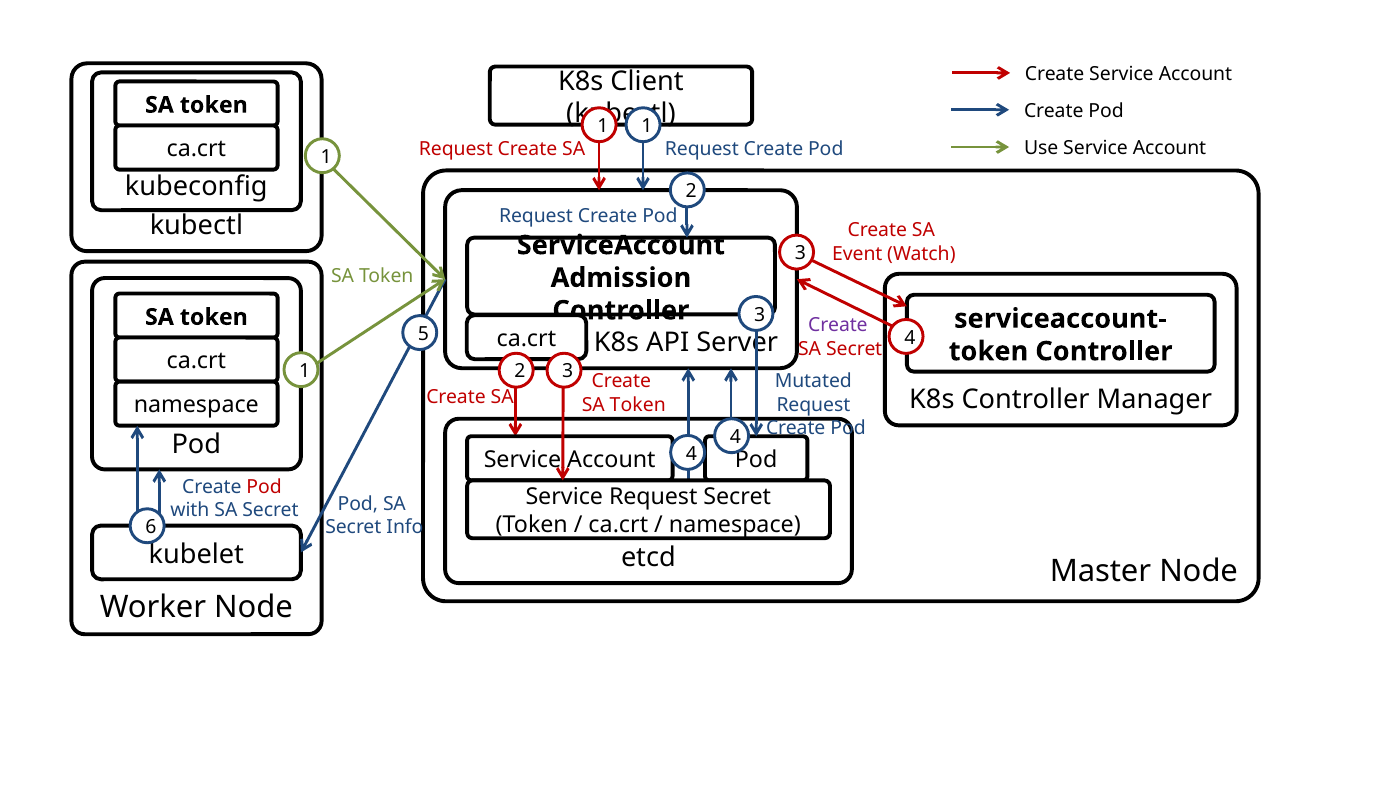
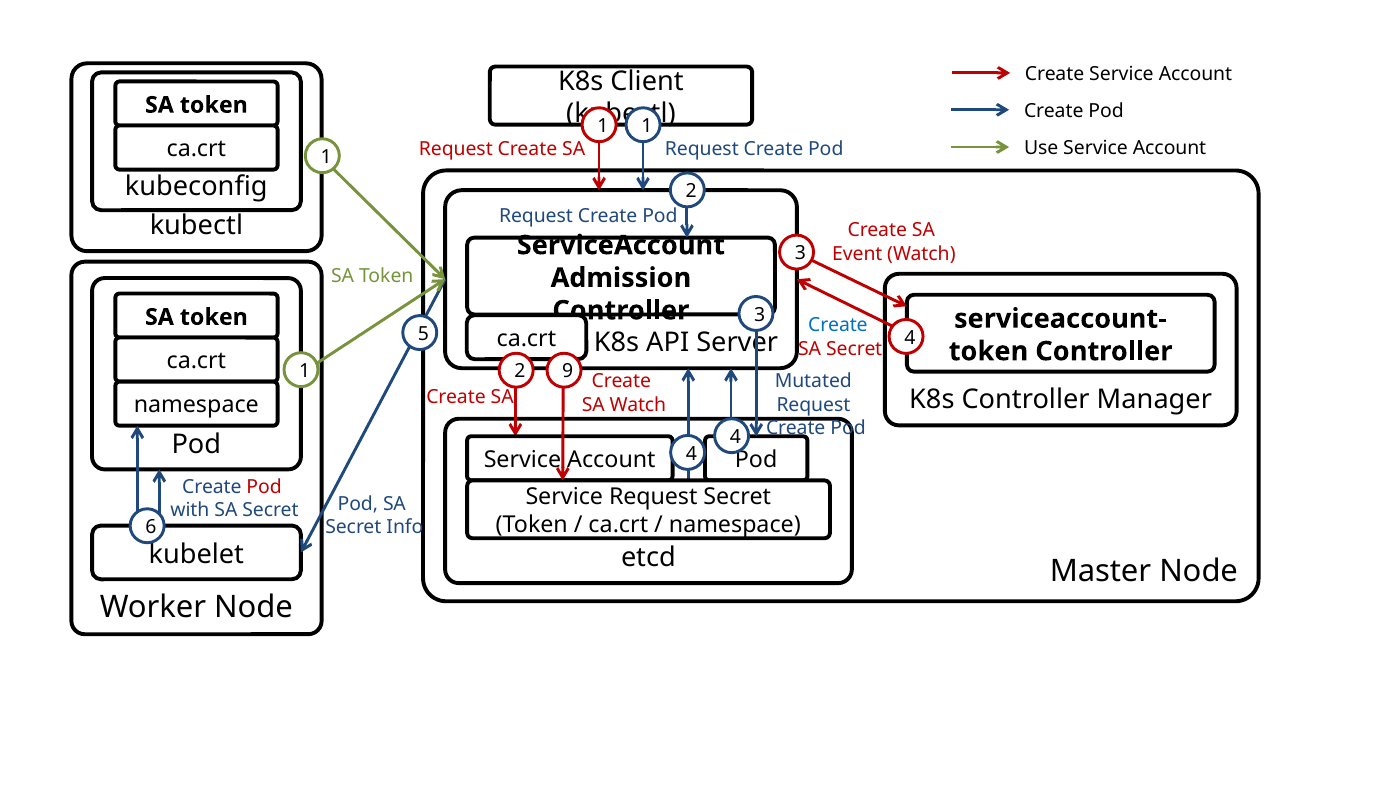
Create colour: purple -> blue (838, 325)
3: 3 -> 9 (568, 372)
Token: Token -> Watch (638, 405)
